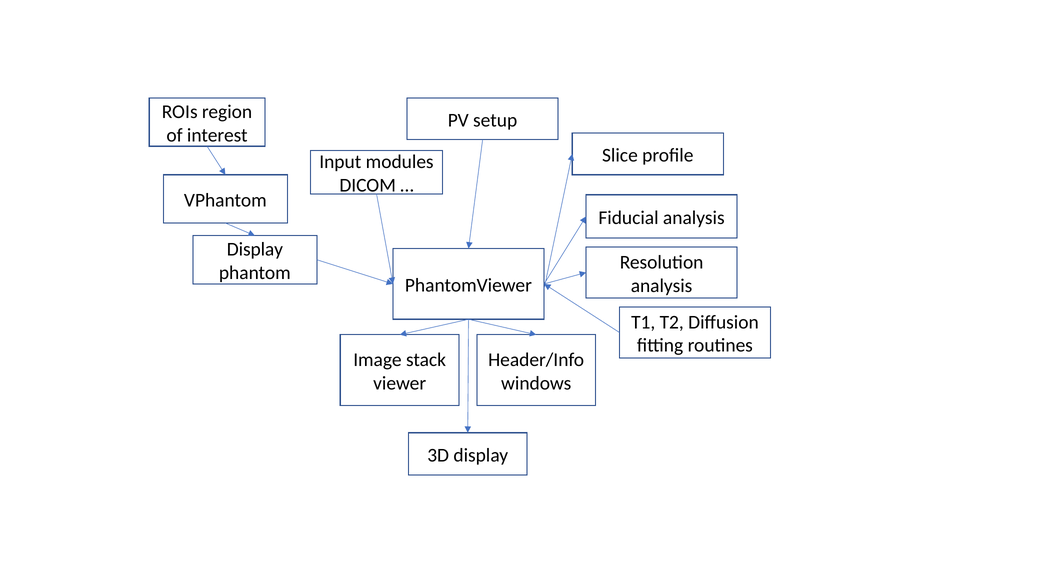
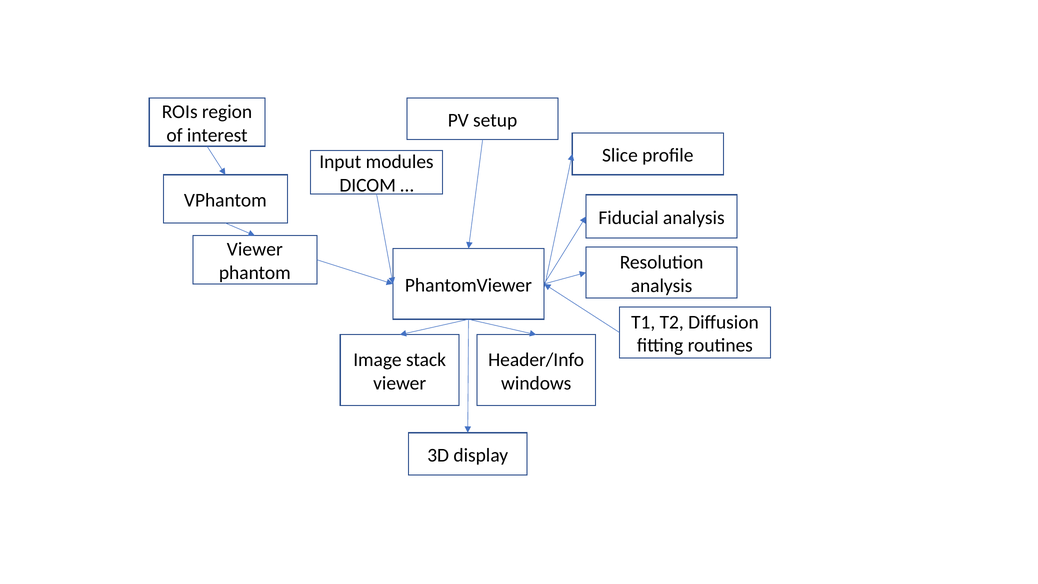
Display: Display -> Viewer (255, 249)
